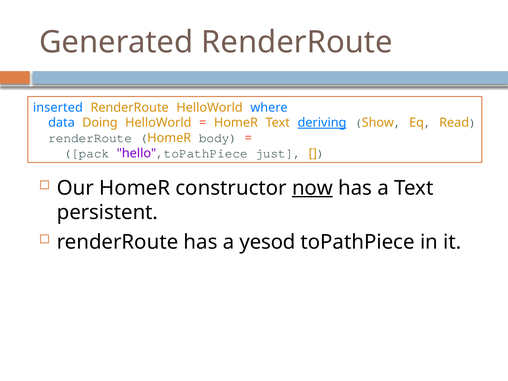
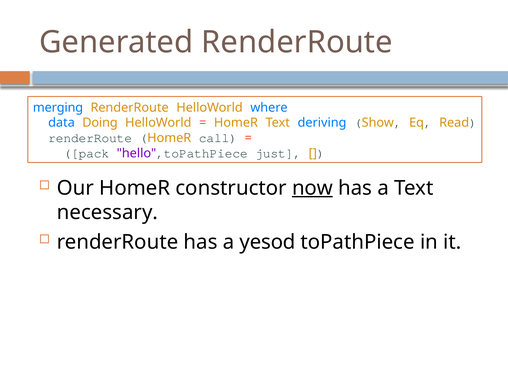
inserted: inserted -> merging (58, 107)
deriving underline: present -> none (322, 123)
body: body -> call (218, 138)
persistent: persistent -> necessary (107, 213)
